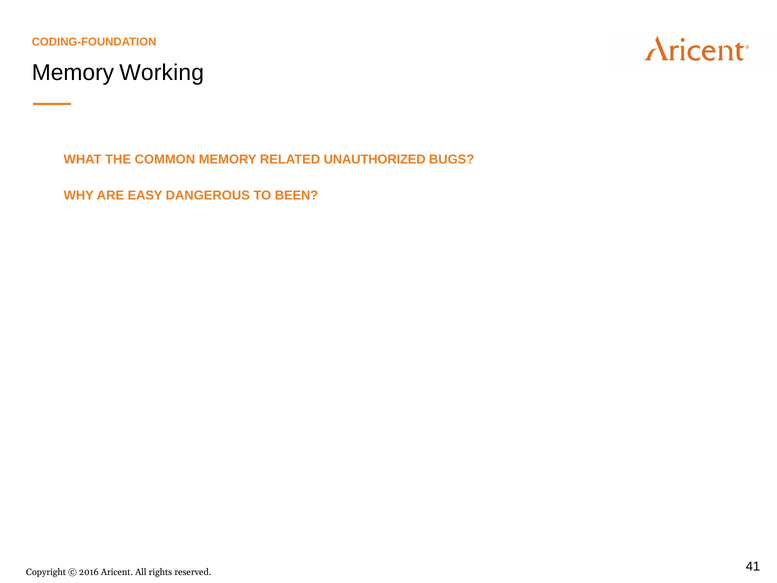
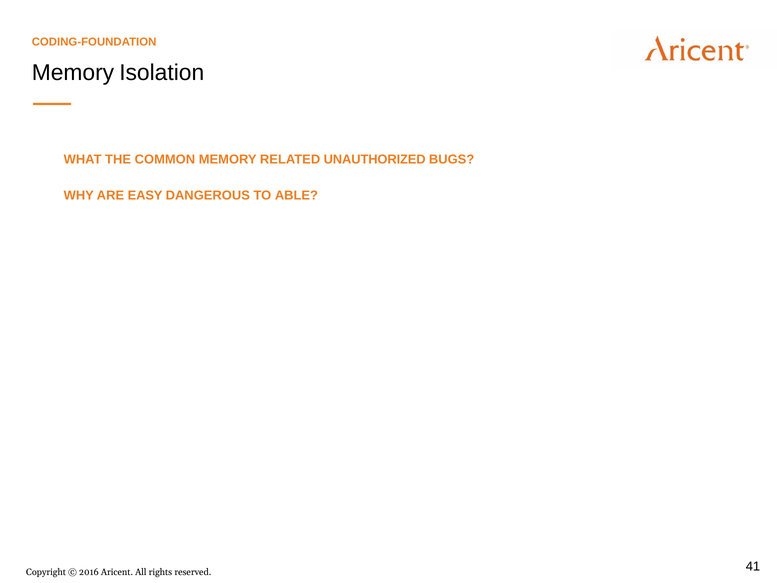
Working: Working -> Isolation (162, 73)
BEEN: BEEN -> ABLE (296, 195)
